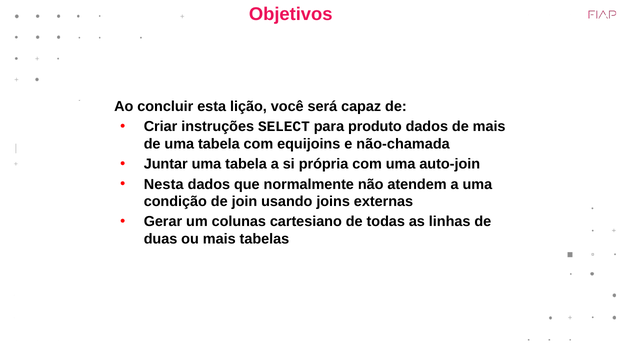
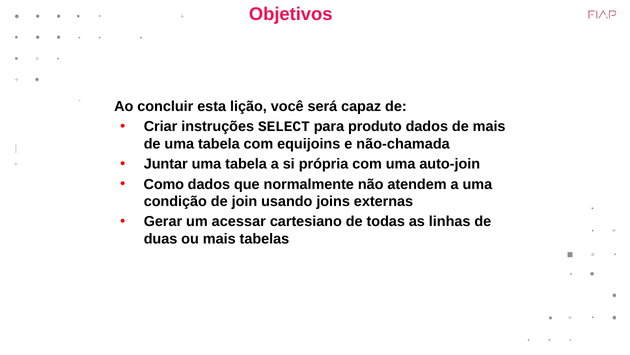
Nesta: Nesta -> Como (164, 184)
colunas: colunas -> acessar (239, 222)
